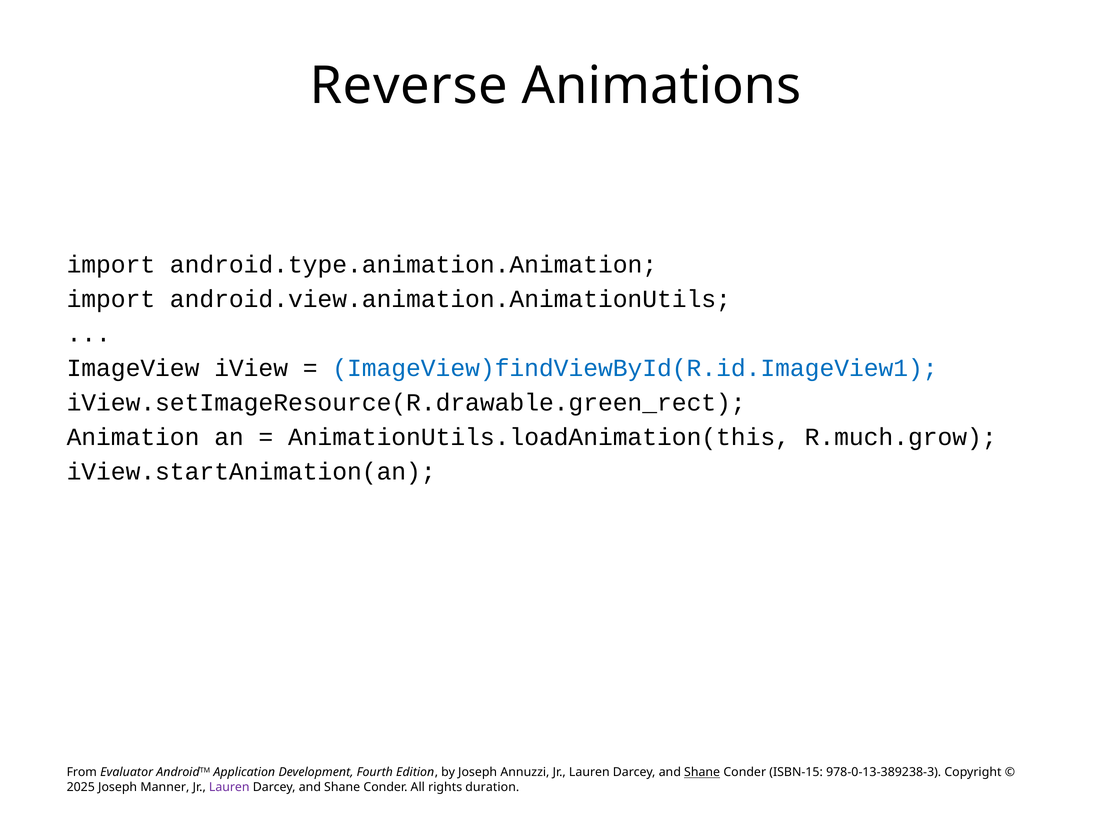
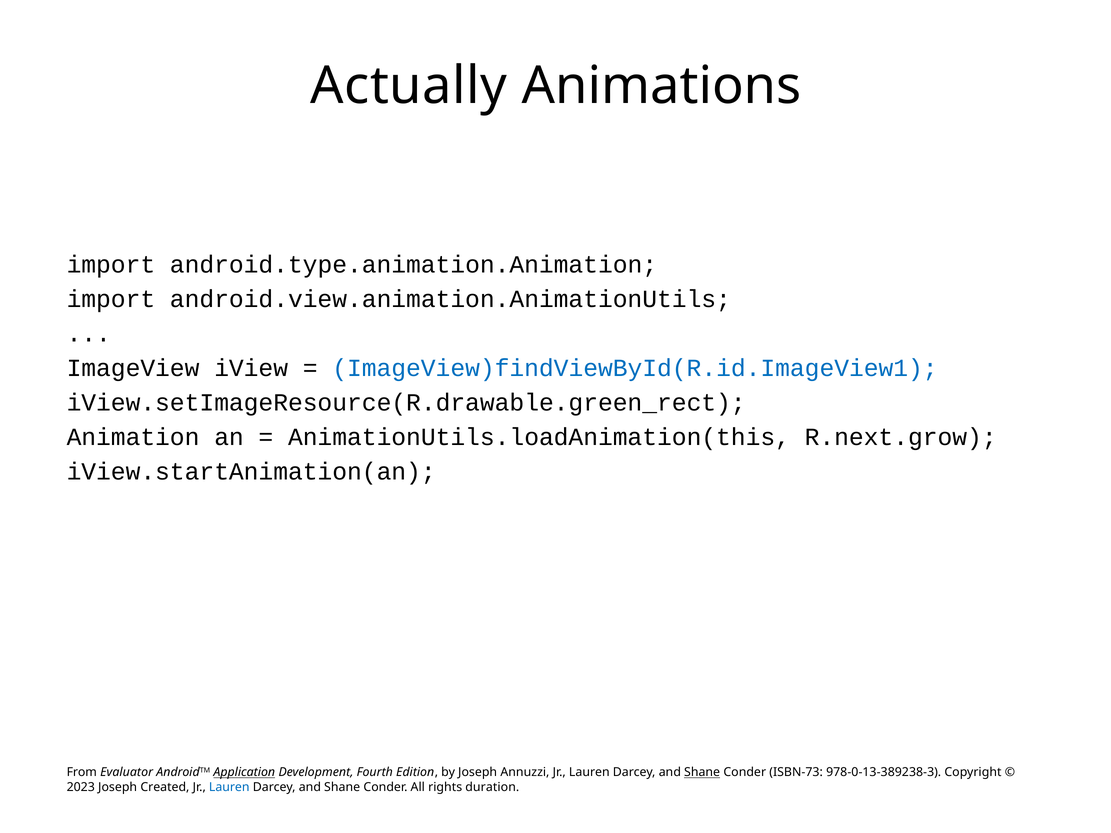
Reverse: Reverse -> Actually (409, 86)
R.much.grow: R.much.grow -> R.next.grow (901, 437)
Application underline: none -> present (244, 773)
ISBN-15: ISBN-15 -> ISBN-73 (796, 773)
2025: 2025 -> 2023 (81, 787)
Manner: Manner -> Created (165, 787)
Lauren colour: purple -> blue (229, 787)
